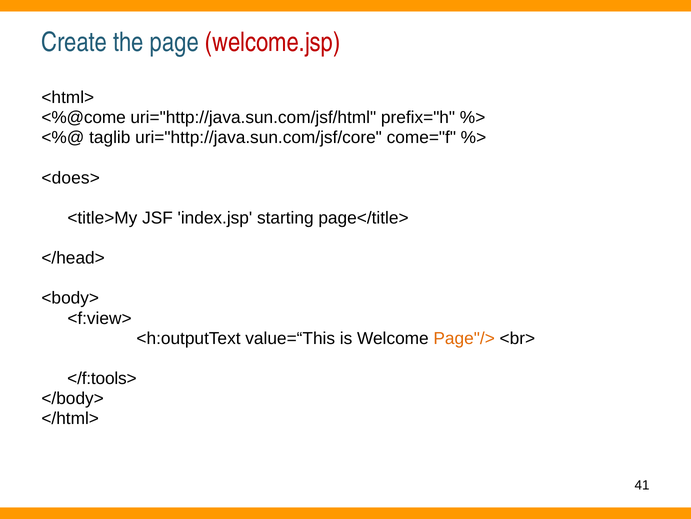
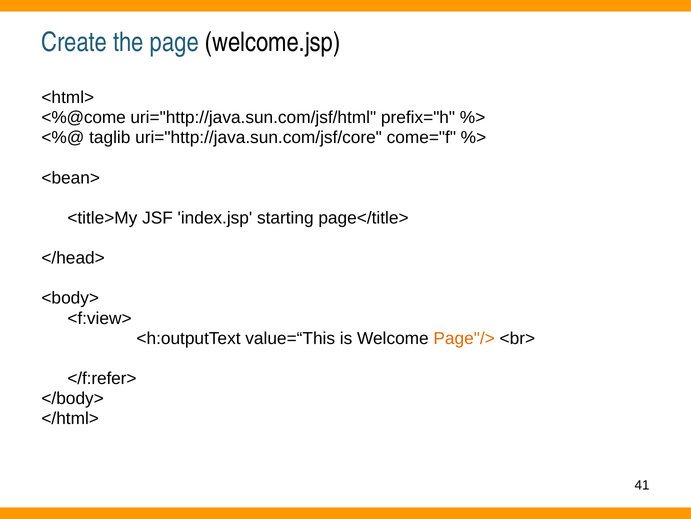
welcome.jsp colour: red -> black (273, 42)
<does>: <does> -> <bean> (71, 178)
</f:tools>: </f:tools> -> </f:refer> (102, 378)
